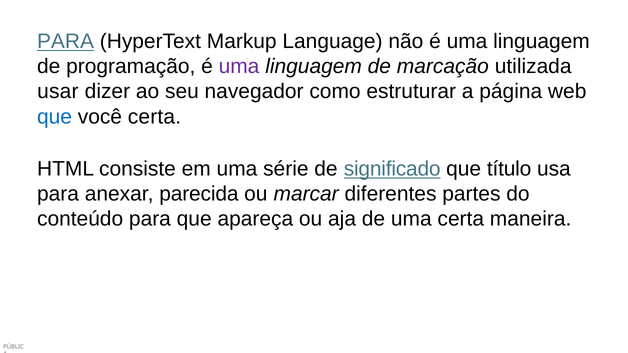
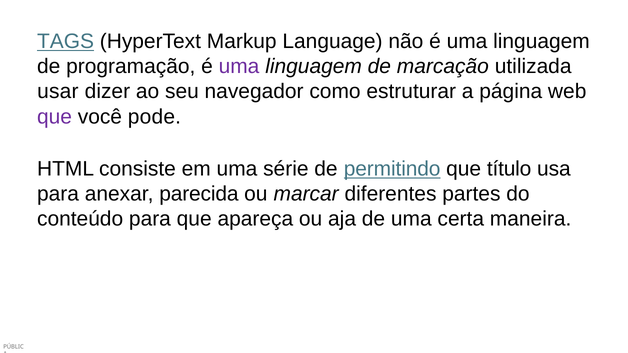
PARA: PARA -> TAGS (66, 41)
que colour: blue -> purple (54, 117)
você certa: certa -> pode (154, 117)
significado: significado -> permitindo (392, 169)
